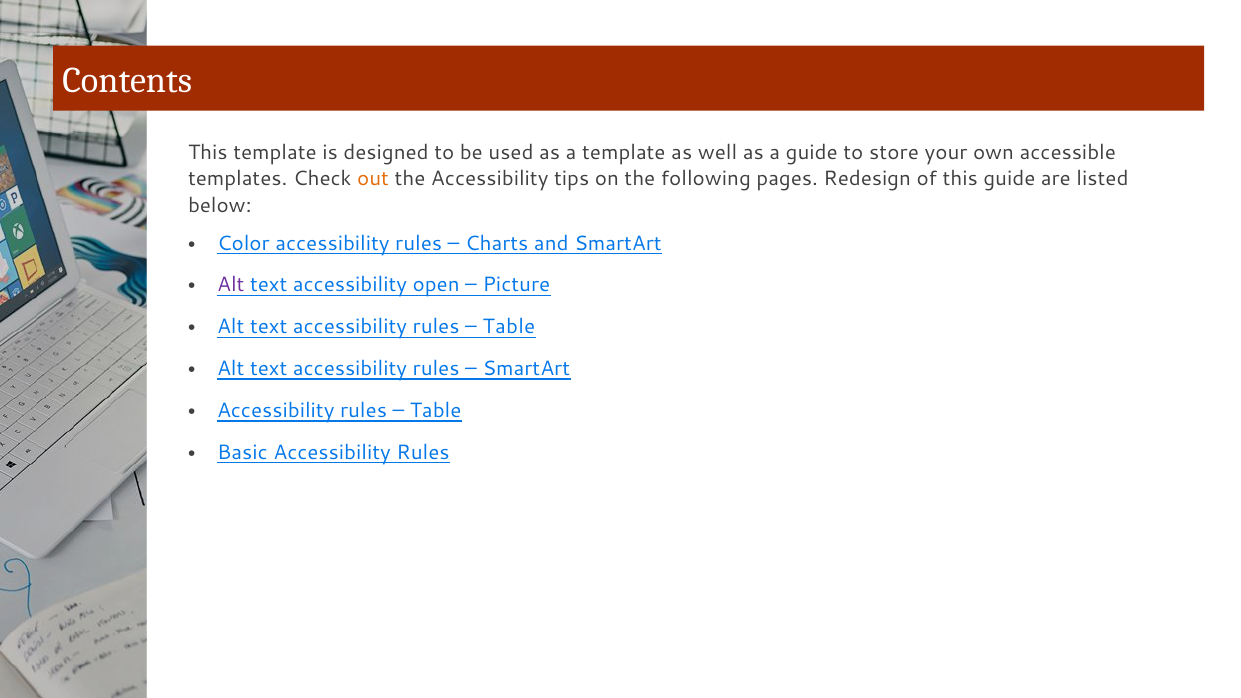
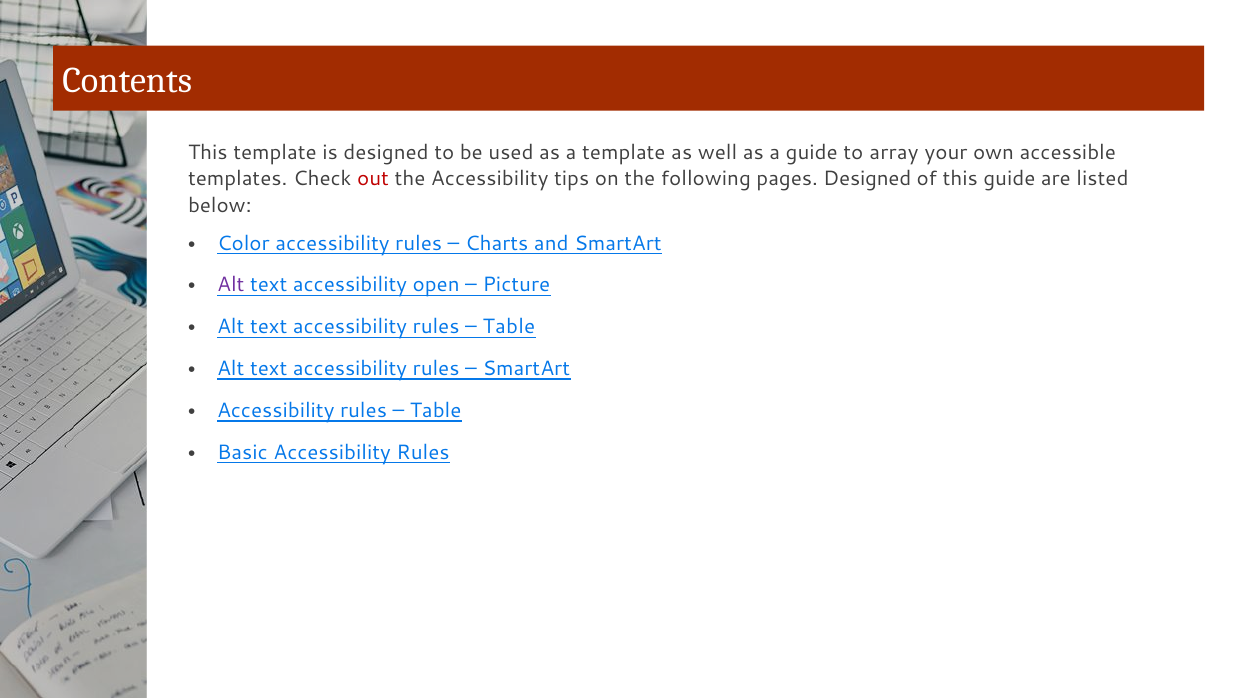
store: store -> array (894, 152)
out colour: orange -> red (373, 179)
pages Redesign: Redesign -> Designed (867, 179)
